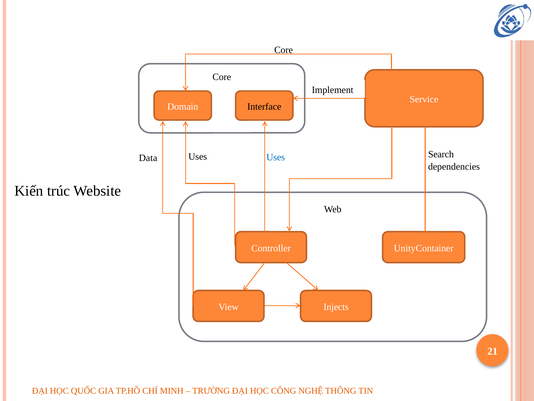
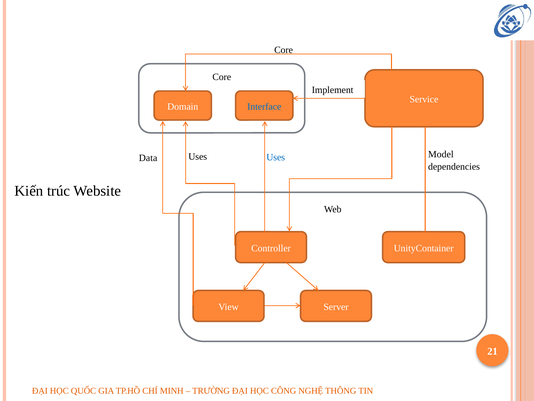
Interface colour: black -> blue (264, 106)
Search: Search -> Model (441, 154)
Injects: Injects -> Server (336, 307)
